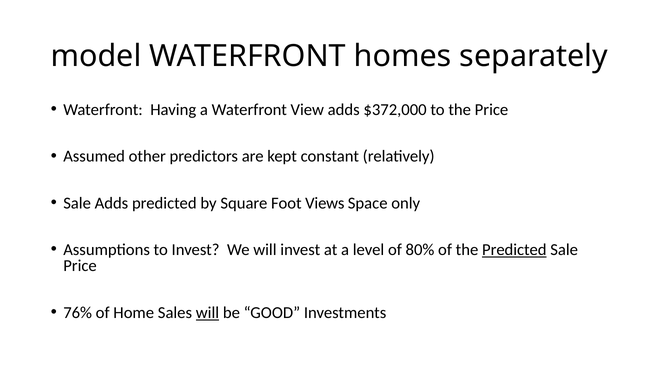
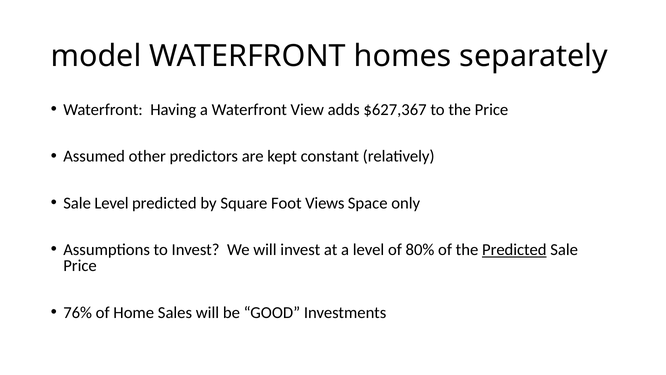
$372,000: $372,000 -> $627,367 (395, 110)
Sale Adds: Adds -> Level (112, 203)
will underline: present -> none (207, 312)
